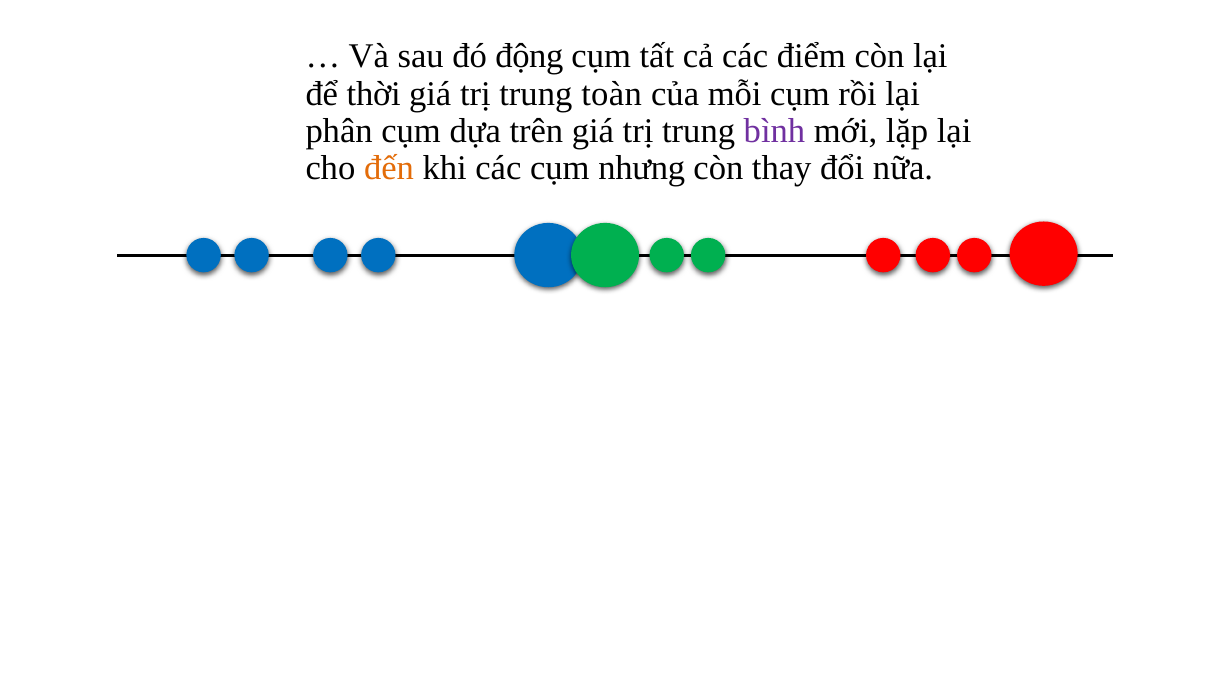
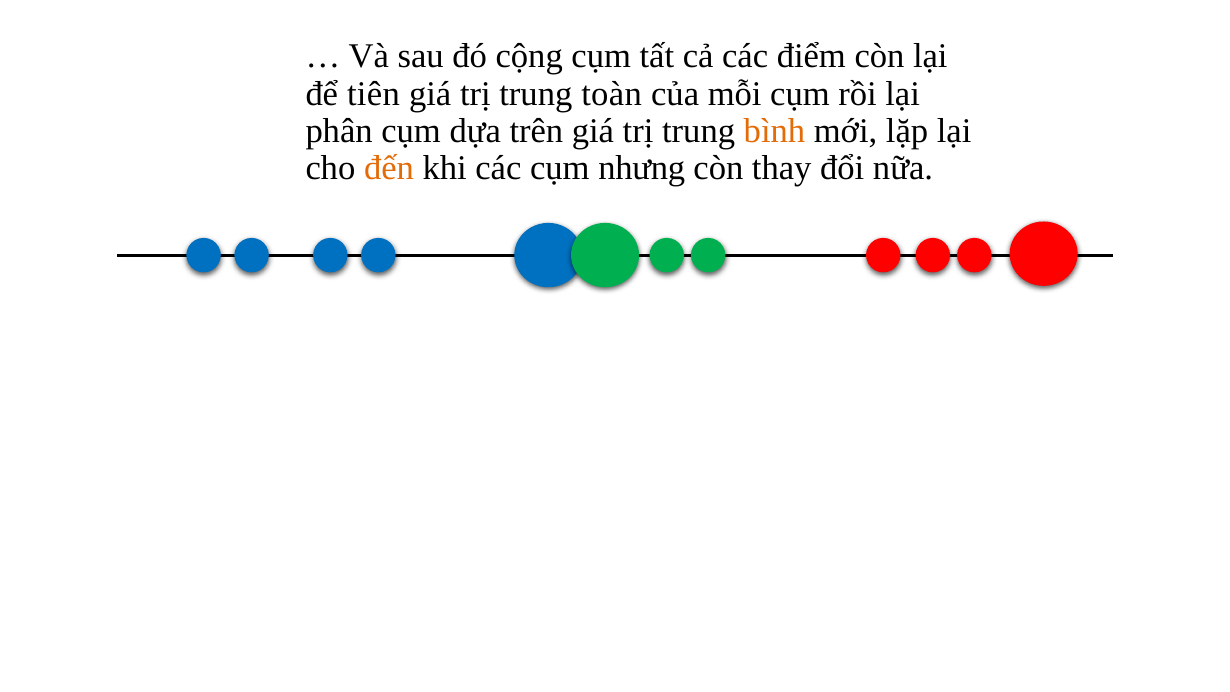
động: động -> cộng (529, 56)
thời: thời -> tiên (373, 94)
bình colour: purple -> orange (774, 131)
